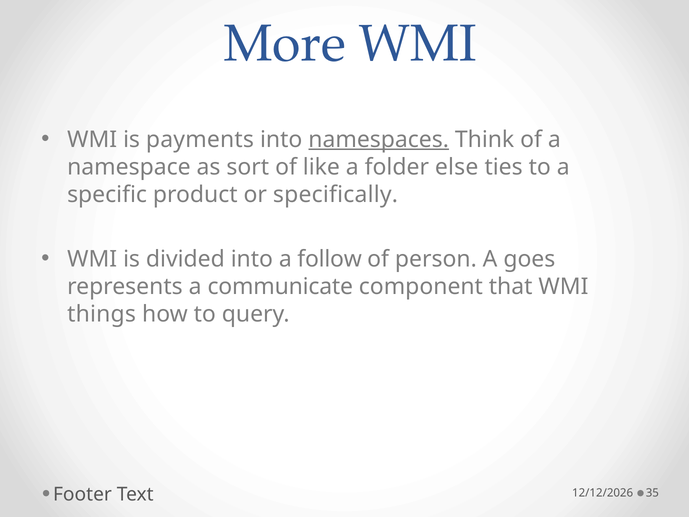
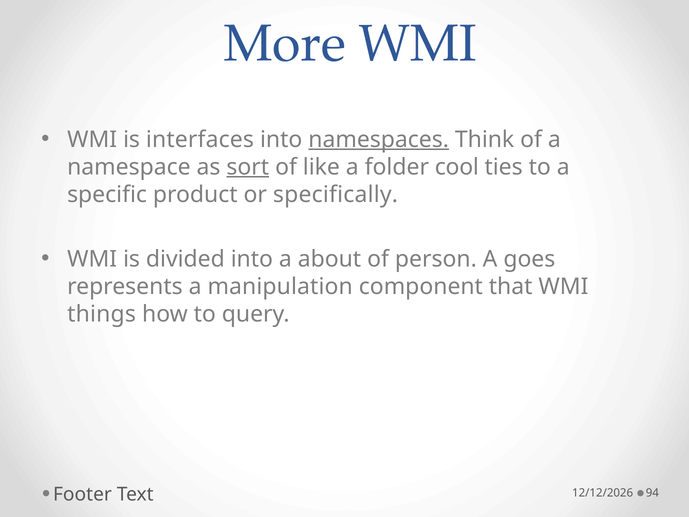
payments: payments -> interfaces (200, 139)
sort underline: none -> present (248, 167)
else: else -> cool (457, 167)
follow: follow -> about (329, 259)
communicate: communicate -> manipulation (280, 286)
35: 35 -> 94 (652, 493)
